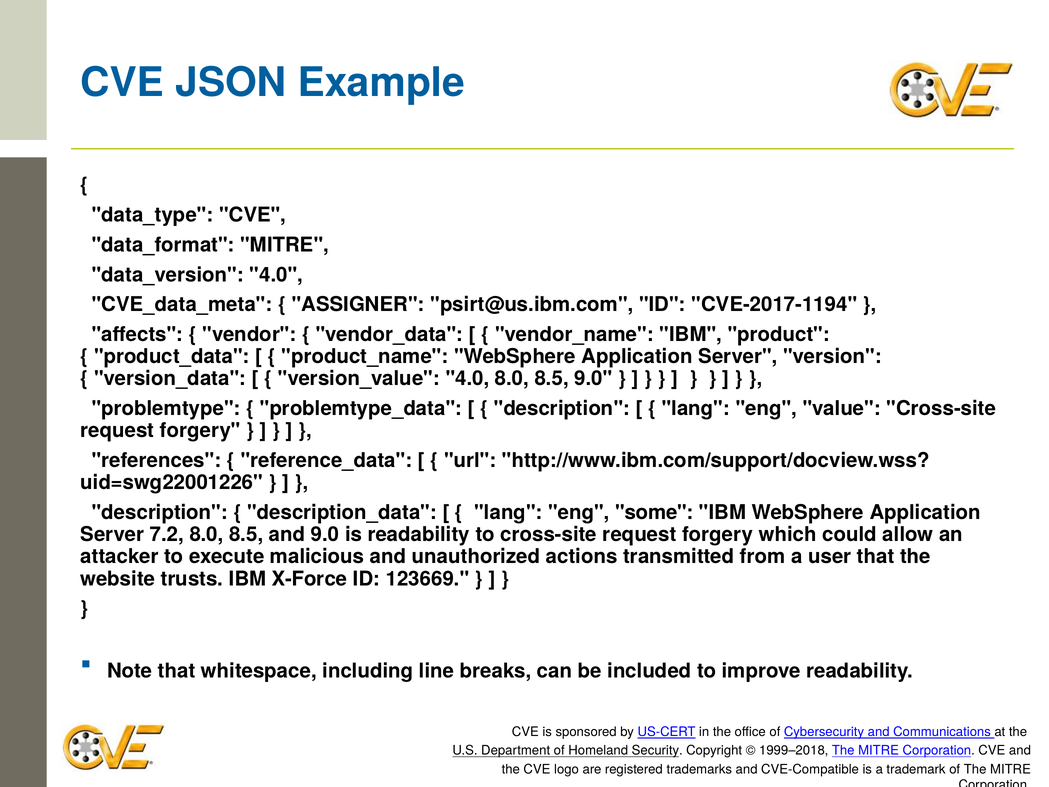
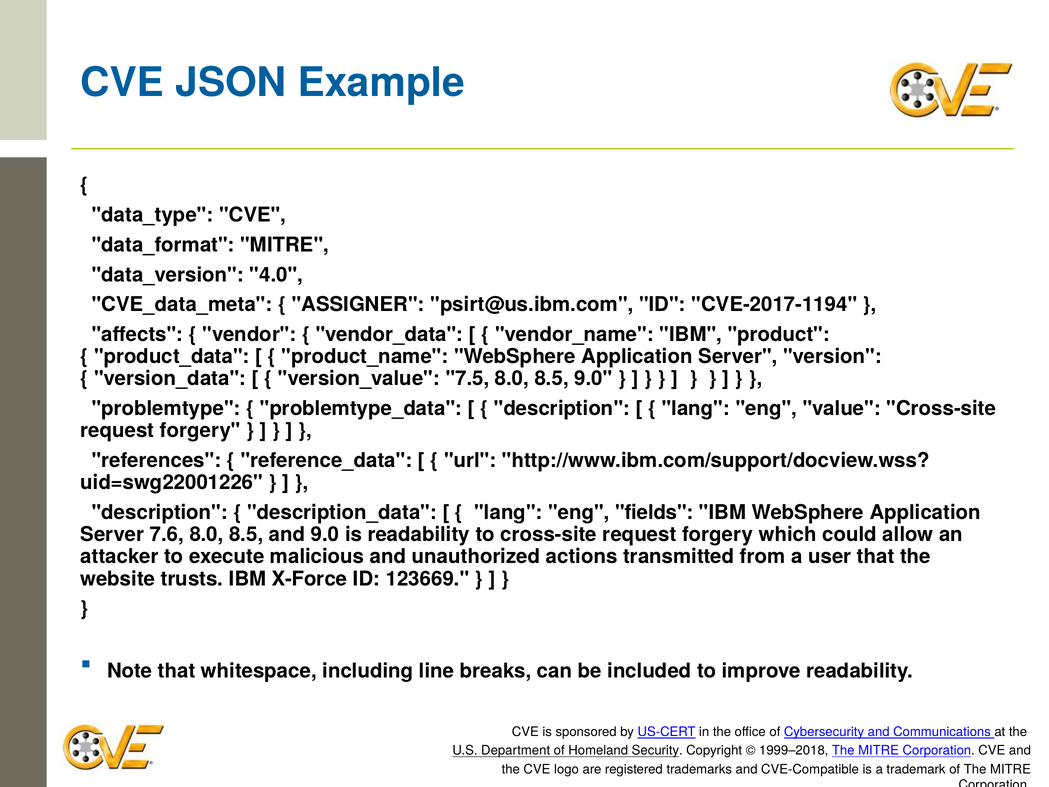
version_value 4.0: 4.0 -> 7.5 (467, 379)
some: some -> fields (654, 512)
7.2: 7.2 -> 7.6 (167, 534)
